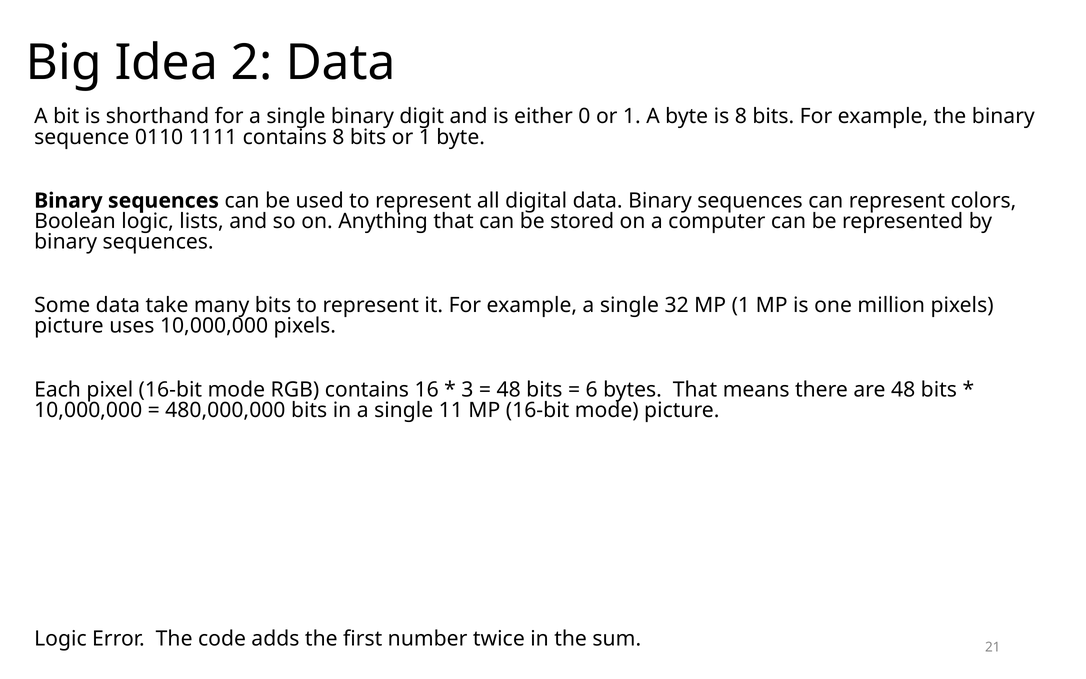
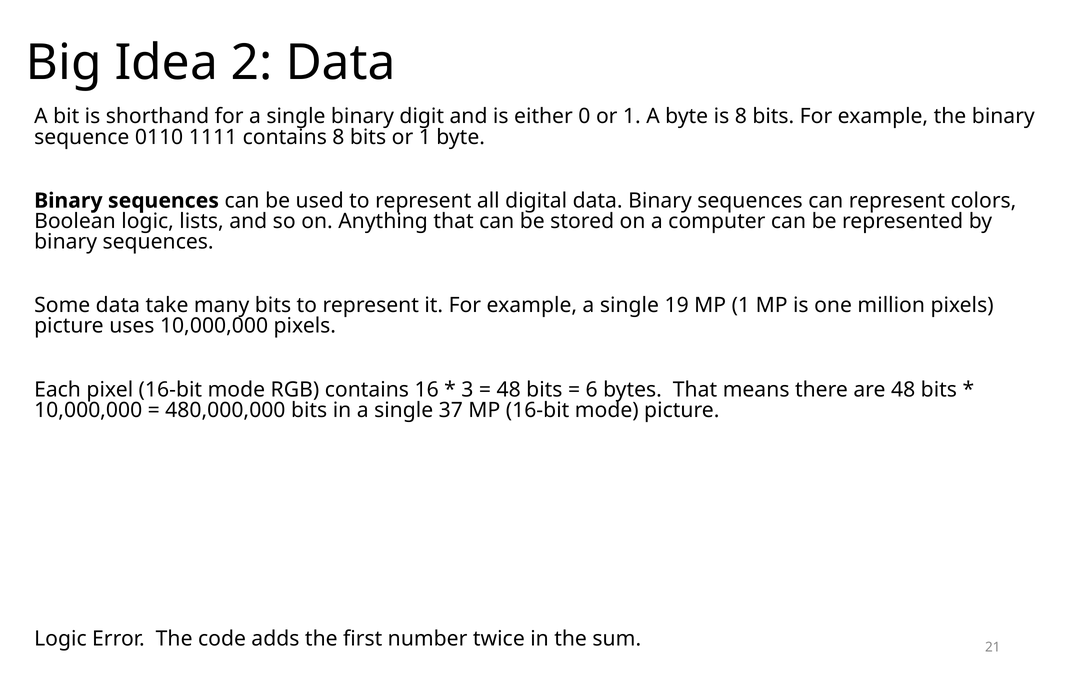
32: 32 -> 19 (677, 305)
11: 11 -> 37 (451, 410)
